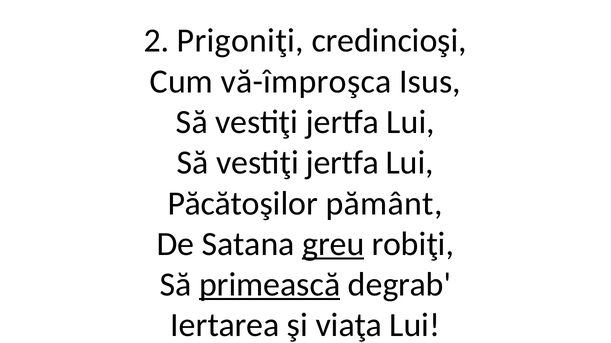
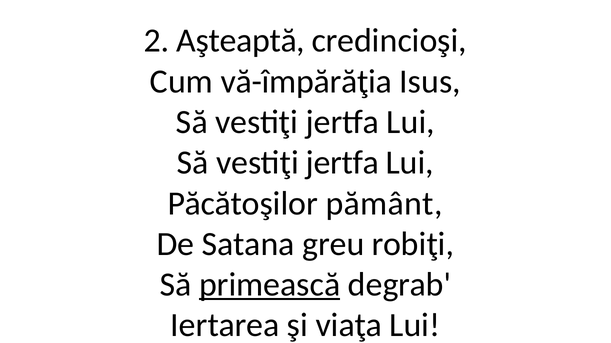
Prigoniţi: Prigoniţi -> Aşteaptă (241, 41)
vă-împroşca: vă-împroşca -> vă-împărăţia (306, 82)
greu underline: present -> none (333, 244)
